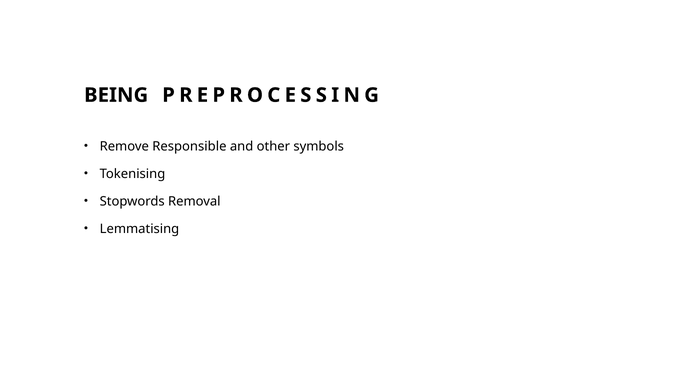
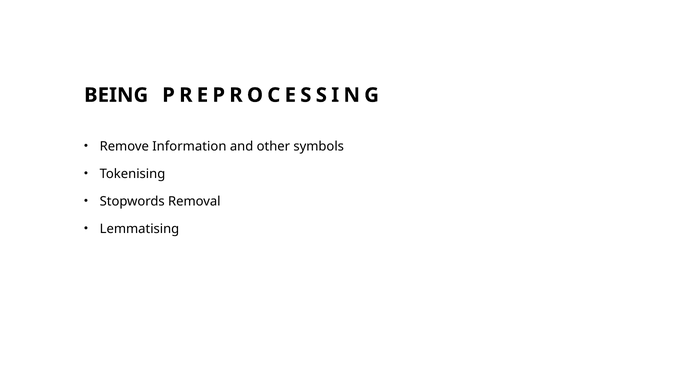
Responsible: Responsible -> Information (189, 146)
